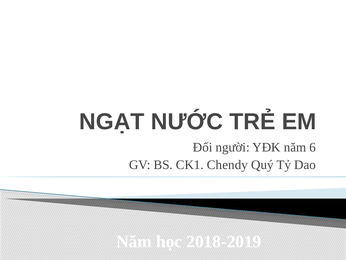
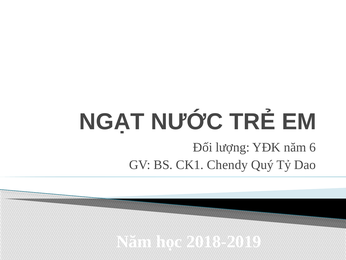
người: người -> lượng (233, 147)
